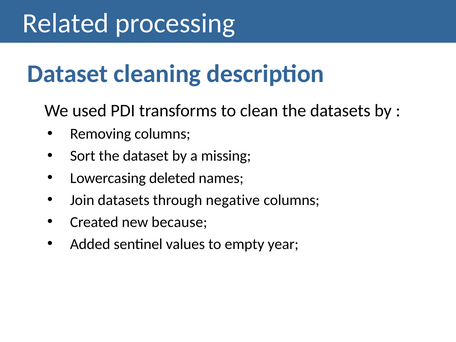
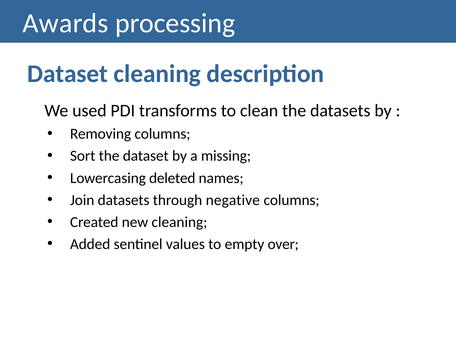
Related: Related -> Awards (65, 23)
new because: because -> cleaning (179, 222)
year: year -> over (283, 244)
